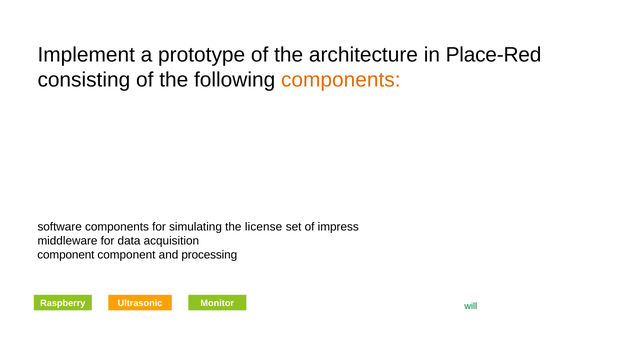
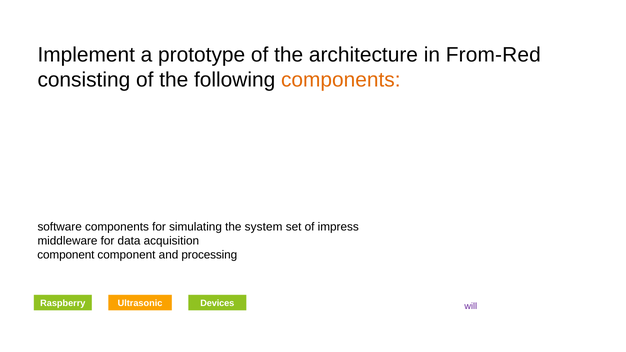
Place-Red: Place-Red -> From-Red (493, 55)
license: license -> system (264, 227)
Monitor: Monitor -> Devices (217, 303)
will colour: green -> purple (471, 306)
